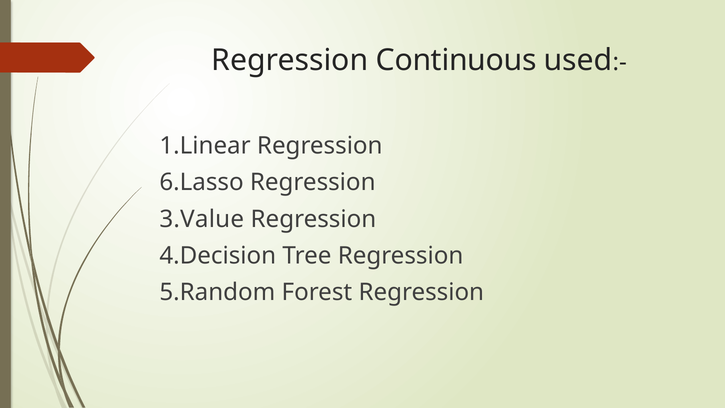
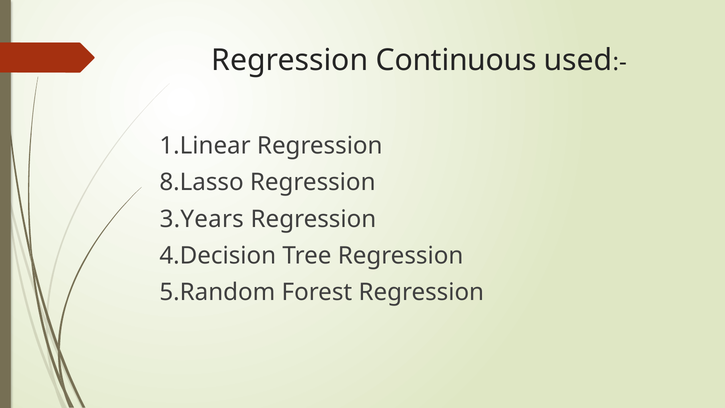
6.Lasso: 6.Lasso -> 8.Lasso (202, 182)
3.Value: 3.Value -> 3.Years (202, 219)
